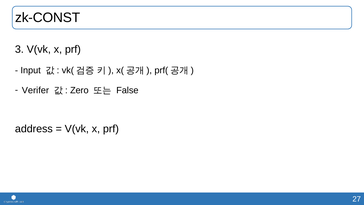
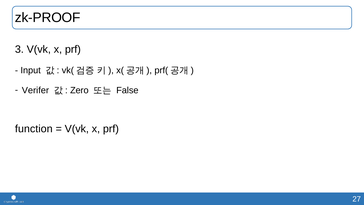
zk-CONST: zk-CONST -> zk-PROOF (48, 17)
address: address -> function (34, 129)
